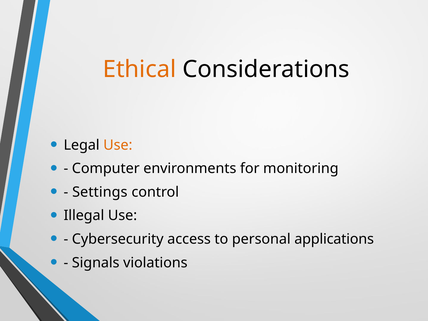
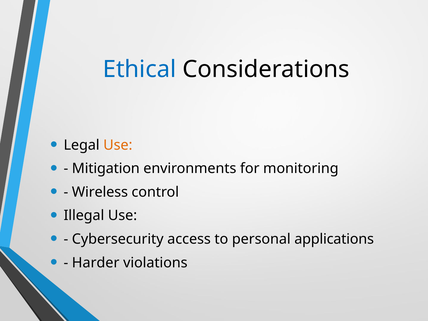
Ethical colour: orange -> blue (140, 69)
Computer: Computer -> Mitigation (106, 169)
Settings: Settings -> Wireless (100, 192)
Signals: Signals -> Harder (96, 263)
